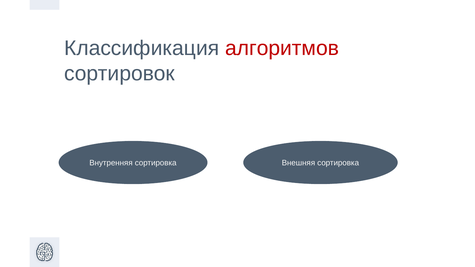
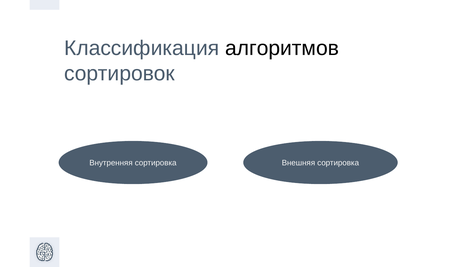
алгоритмов colour: red -> black (282, 48)
